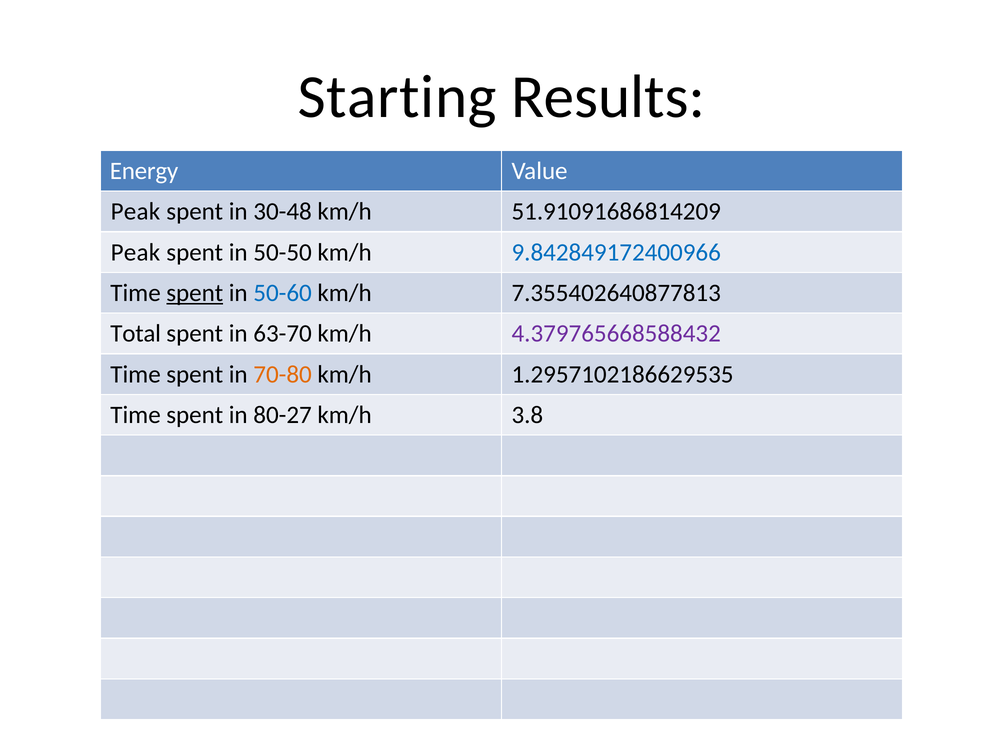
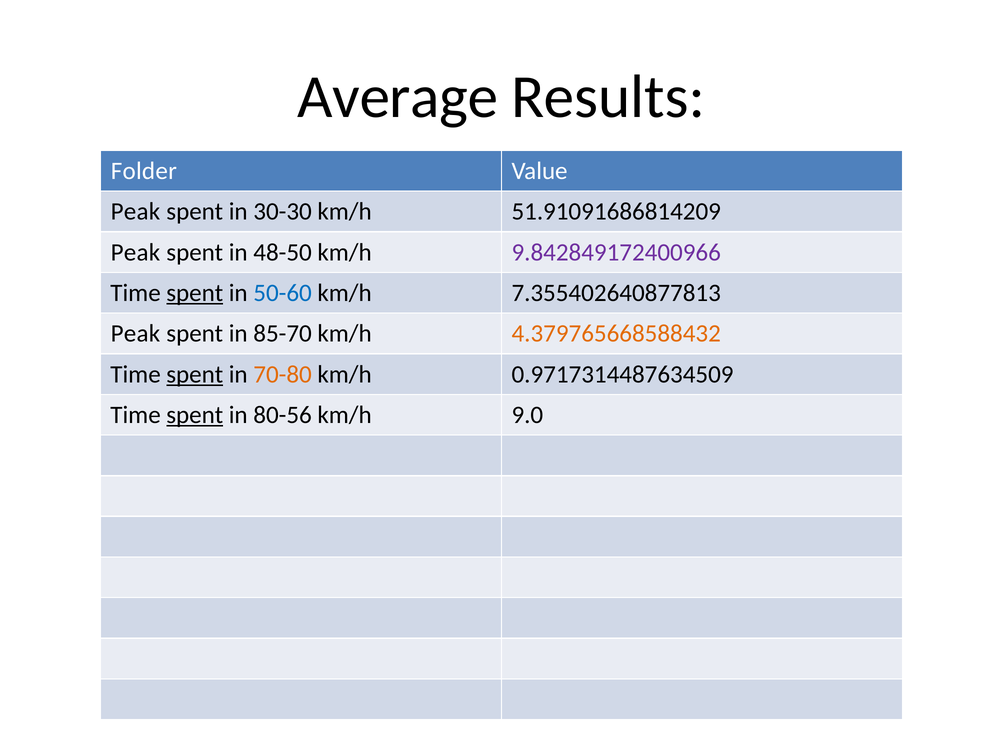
Starting: Starting -> Average (398, 97)
Energy: Energy -> Folder (144, 171)
30-48: 30-48 -> 30-30 (283, 212)
50-50: 50-50 -> 48-50 (283, 252)
9.842849172400966 colour: blue -> purple (616, 252)
Total: Total -> Peak (135, 334)
63-70: 63-70 -> 85-70 (283, 334)
4.379765668588432 colour: purple -> orange (616, 334)
spent underline: none -> present (195, 374)
1.2957102186629535: 1.2957102186629535 -> 0.9717314487634509 (623, 374)
spent underline: none -> present (195, 415)
80-27: 80-27 -> 80-56 (283, 415)
3.8: 3.8 -> 9.0 (527, 415)
